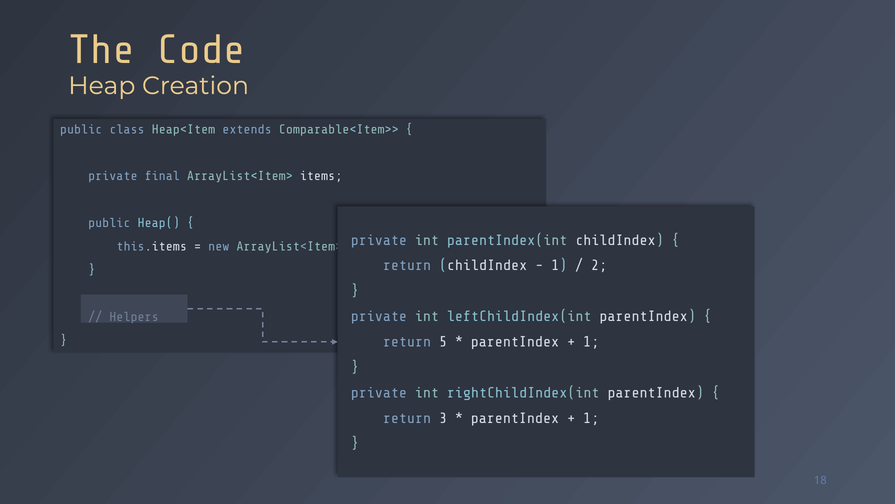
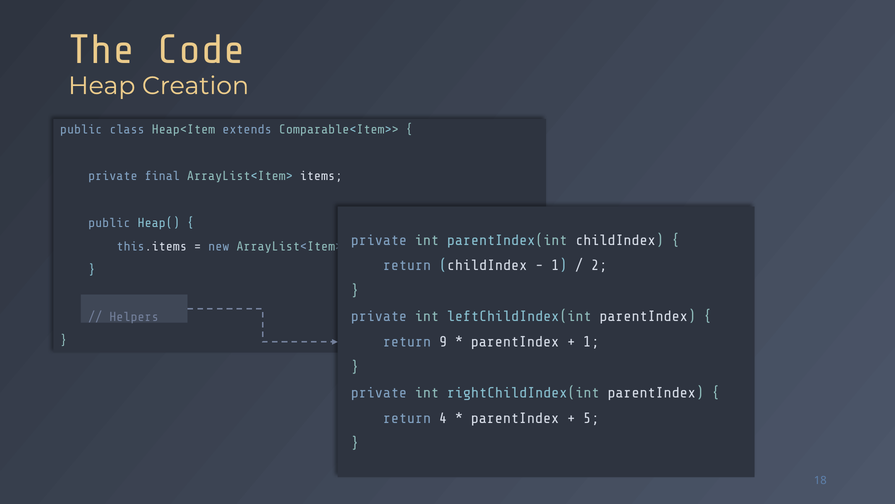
5: 5 -> 9 (443, 341)
3: 3 -> 4 (443, 418)
1: 1 -> 5 (591, 418)
